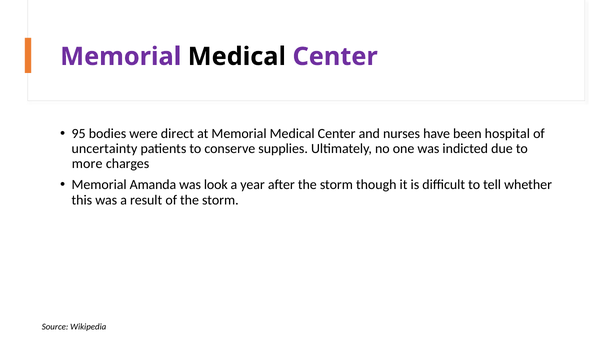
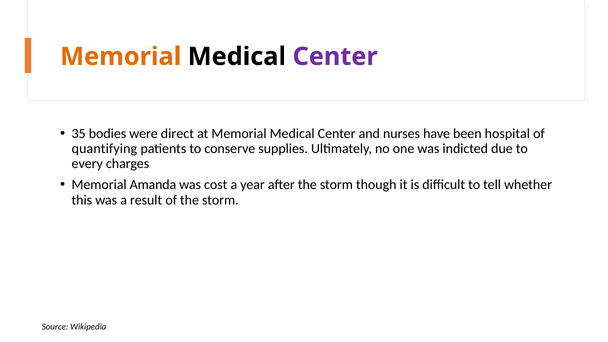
Memorial colour: purple -> orange (121, 57)
95: 95 -> 35 (79, 133)
uncertainty: uncertainty -> quantifying (104, 149)
more: more -> every (87, 164)
look: look -> cost (216, 185)
